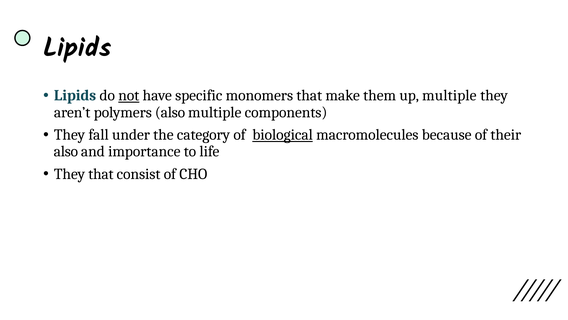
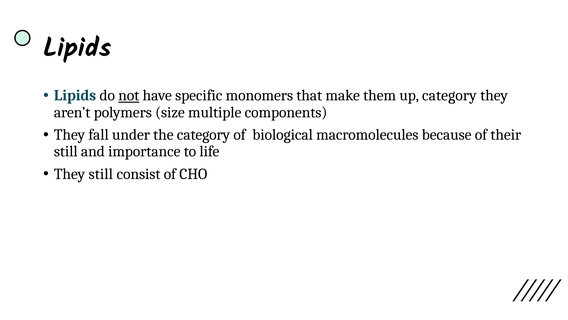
up multiple: multiple -> category (449, 95)
polymers also: also -> size (170, 112)
biological underline: present -> none (283, 135)
also: also -> still (66, 151)
They that: that -> still (101, 174)
